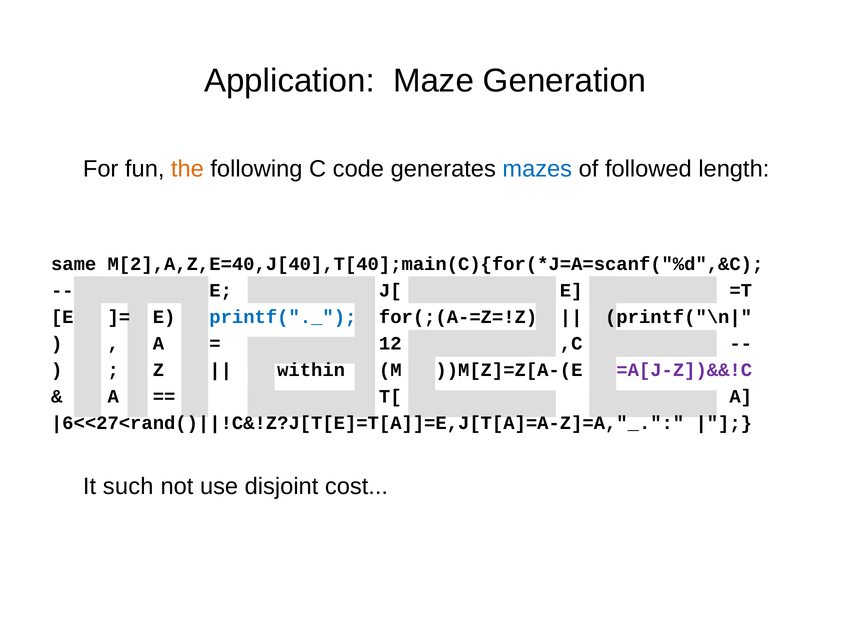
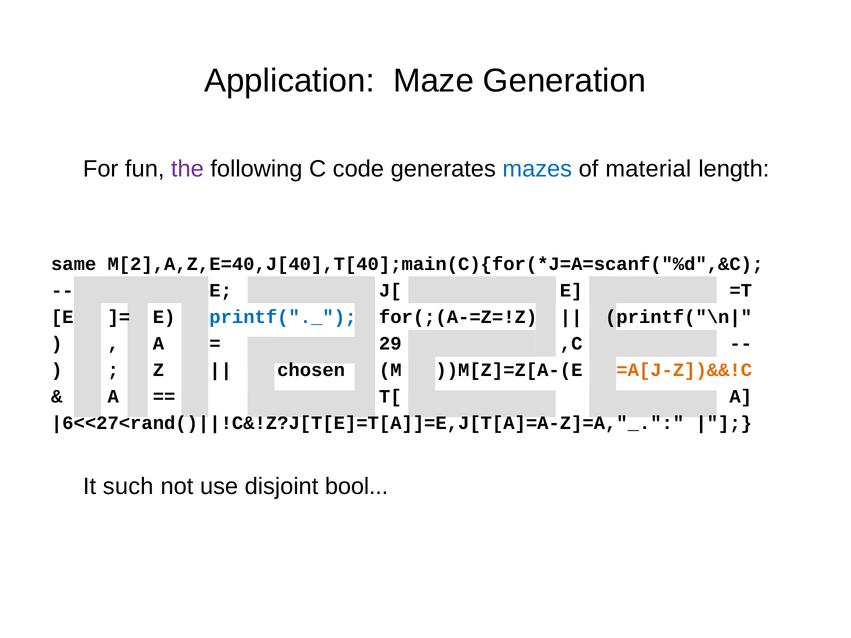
the colour: orange -> purple (187, 169)
followed: followed -> material (648, 169)
12: 12 -> 29 (390, 344)
within: within -> chosen (311, 370)
=A[J-Z])&&!C colour: purple -> orange (684, 370)
cost: cost -> bool (357, 487)
